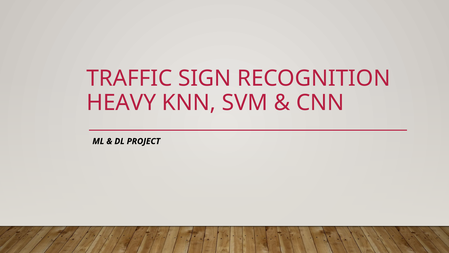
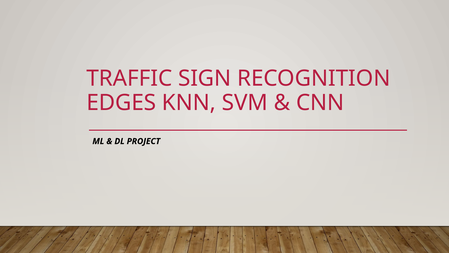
HEAVY: HEAVY -> EDGES (121, 102)
